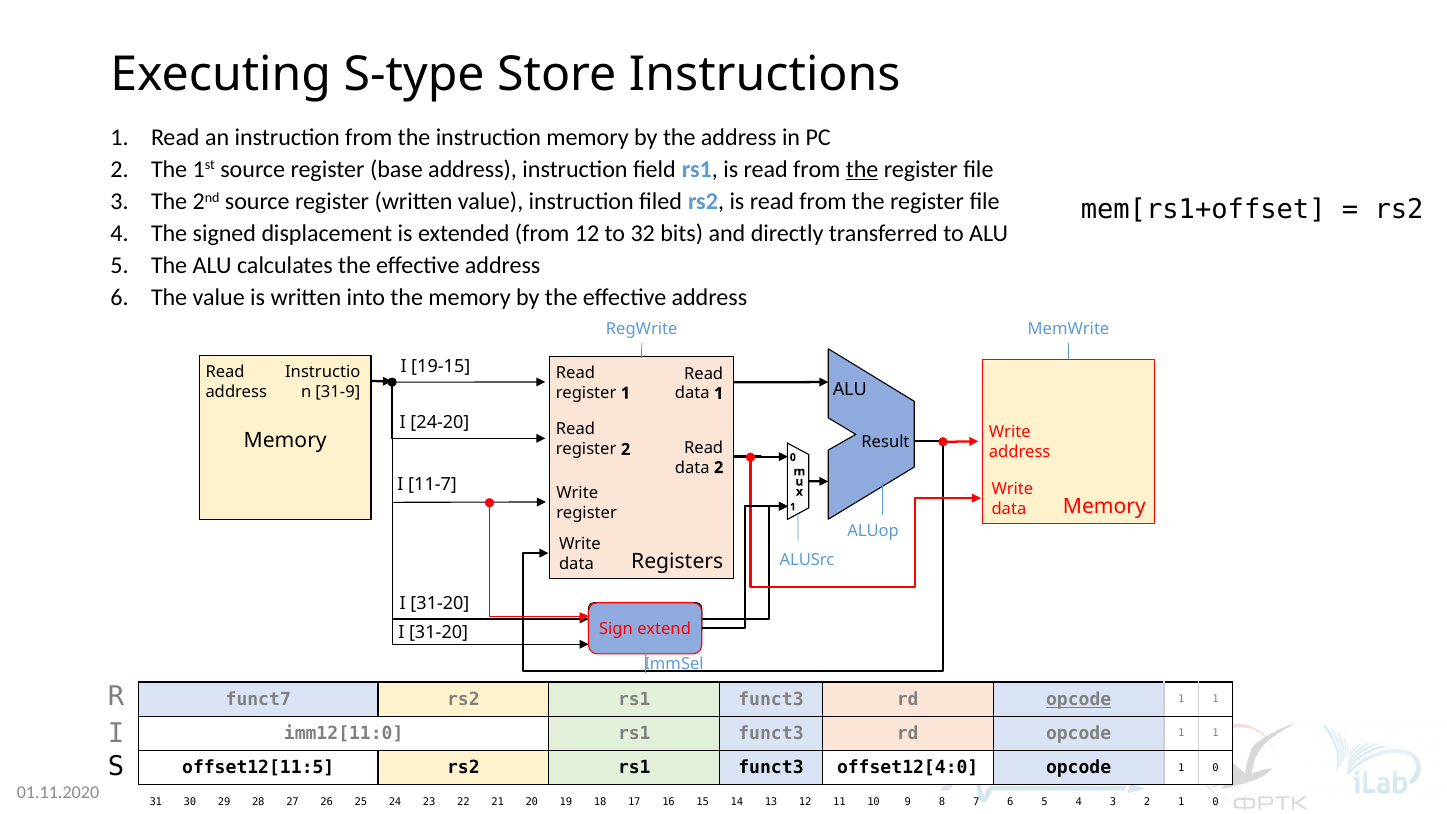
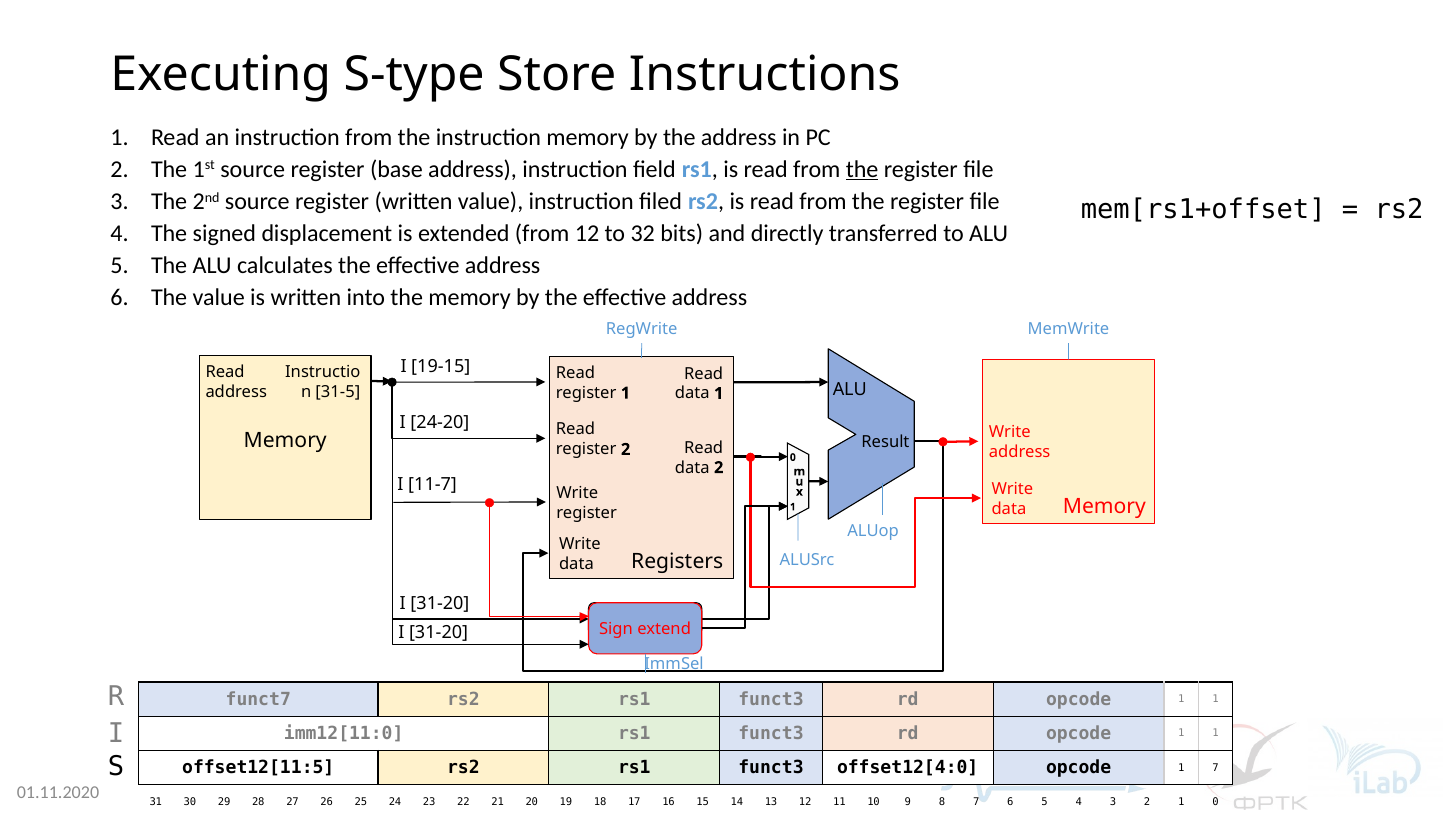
31-9: 31-9 -> 31-5 (338, 392)
opcode underline: present -> none (1079, 699)
opcode 1 0: 0 -> 7 (1215, 768)
